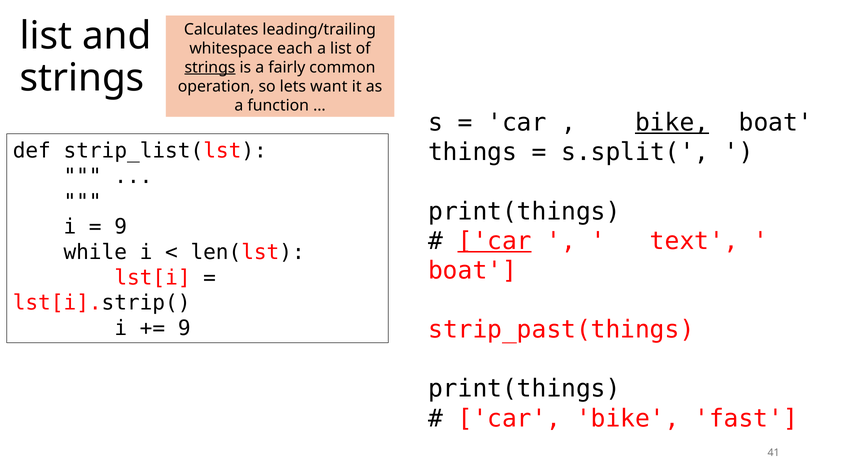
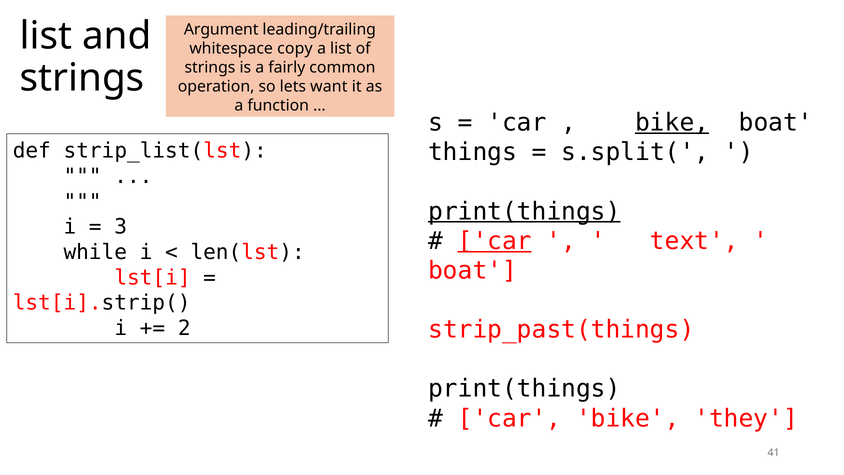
Calculates: Calculates -> Argument (221, 29)
each: each -> copy (295, 48)
strings underline: present -> none (210, 67)
print(things underline: none -> present (524, 211)
9: 9 -> 3 (121, 227)
9: 9 -> 2 (184, 328)
fast: fast -> they (746, 418)
